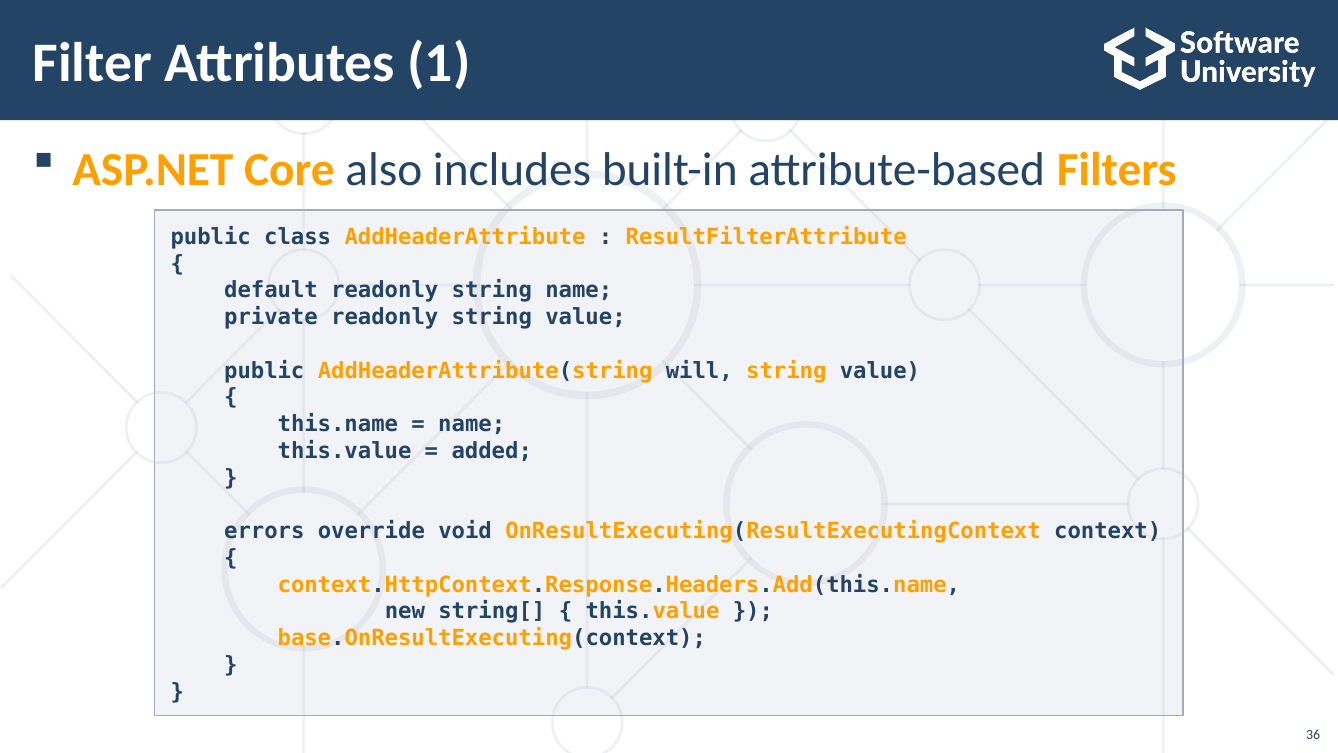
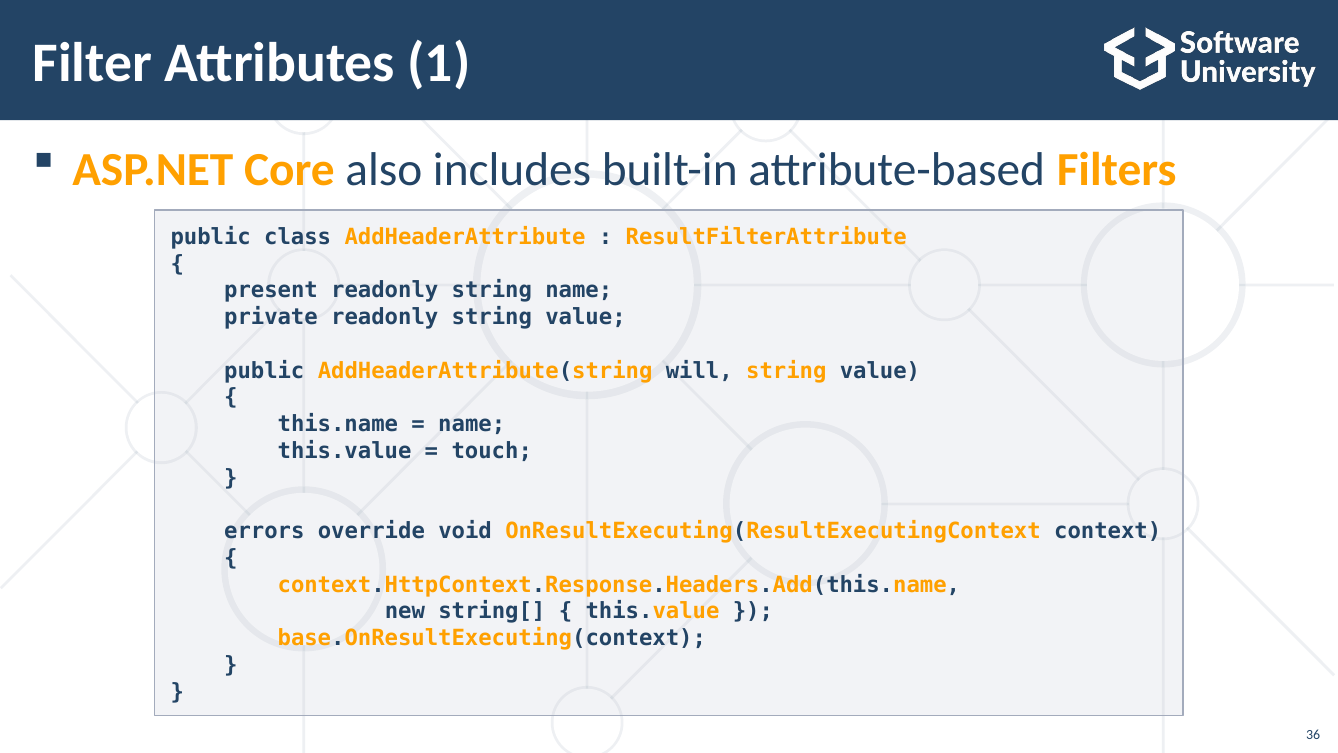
default: default -> present (271, 290)
added: added -> touch (492, 451)
